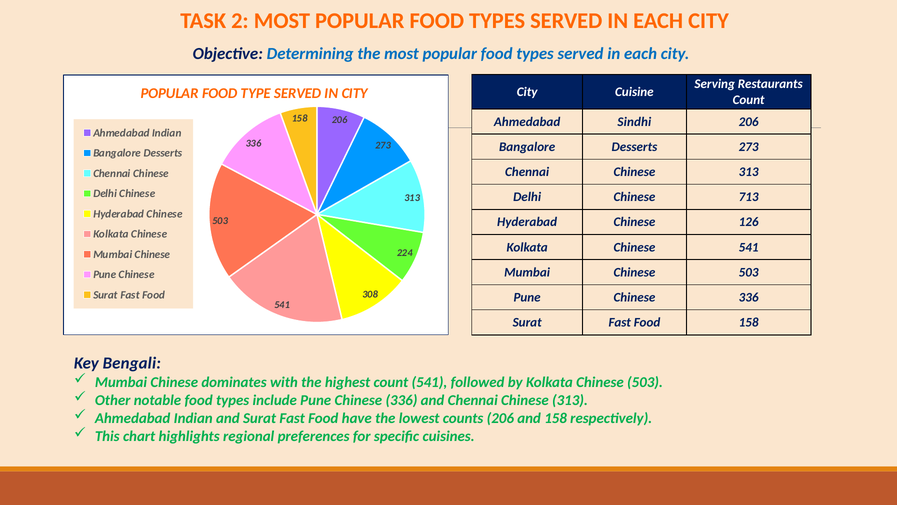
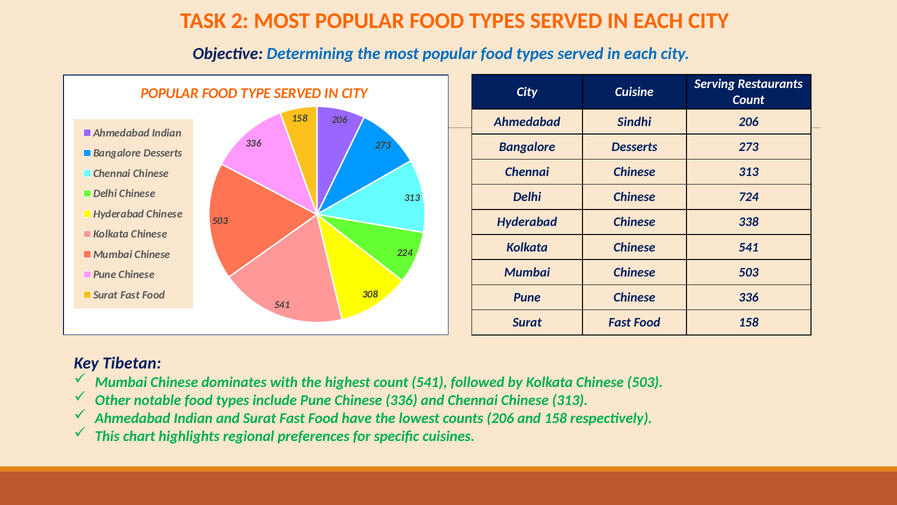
713: 713 -> 724 (749, 197)
126: 126 -> 338 (749, 222)
Bengali: Bengali -> Tibetan (132, 363)
